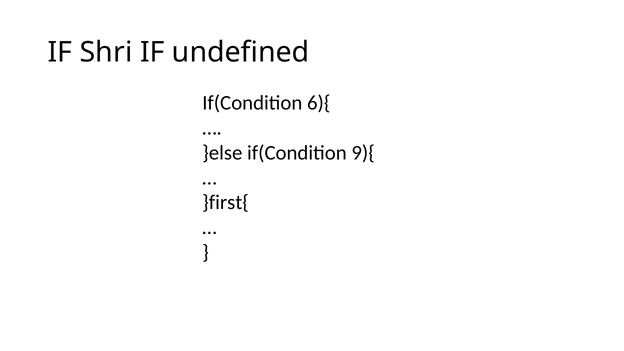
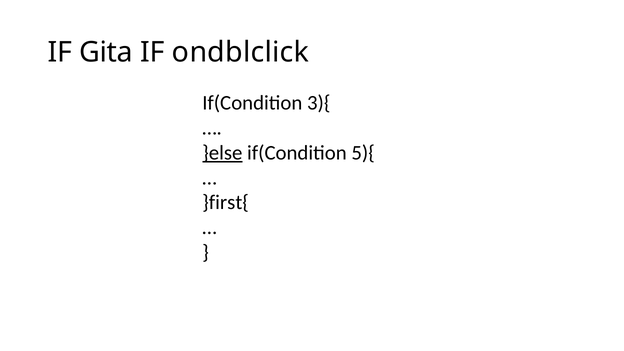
Shri: Shri -> Gita (106, 52)
undefined: undefined -> ondblclick (241, 52)
6){: 6){ -> 3){ (319, 103)
}else underline: none -> present (222, 153)
9){: 9){ -> 5){ (363, 153)
